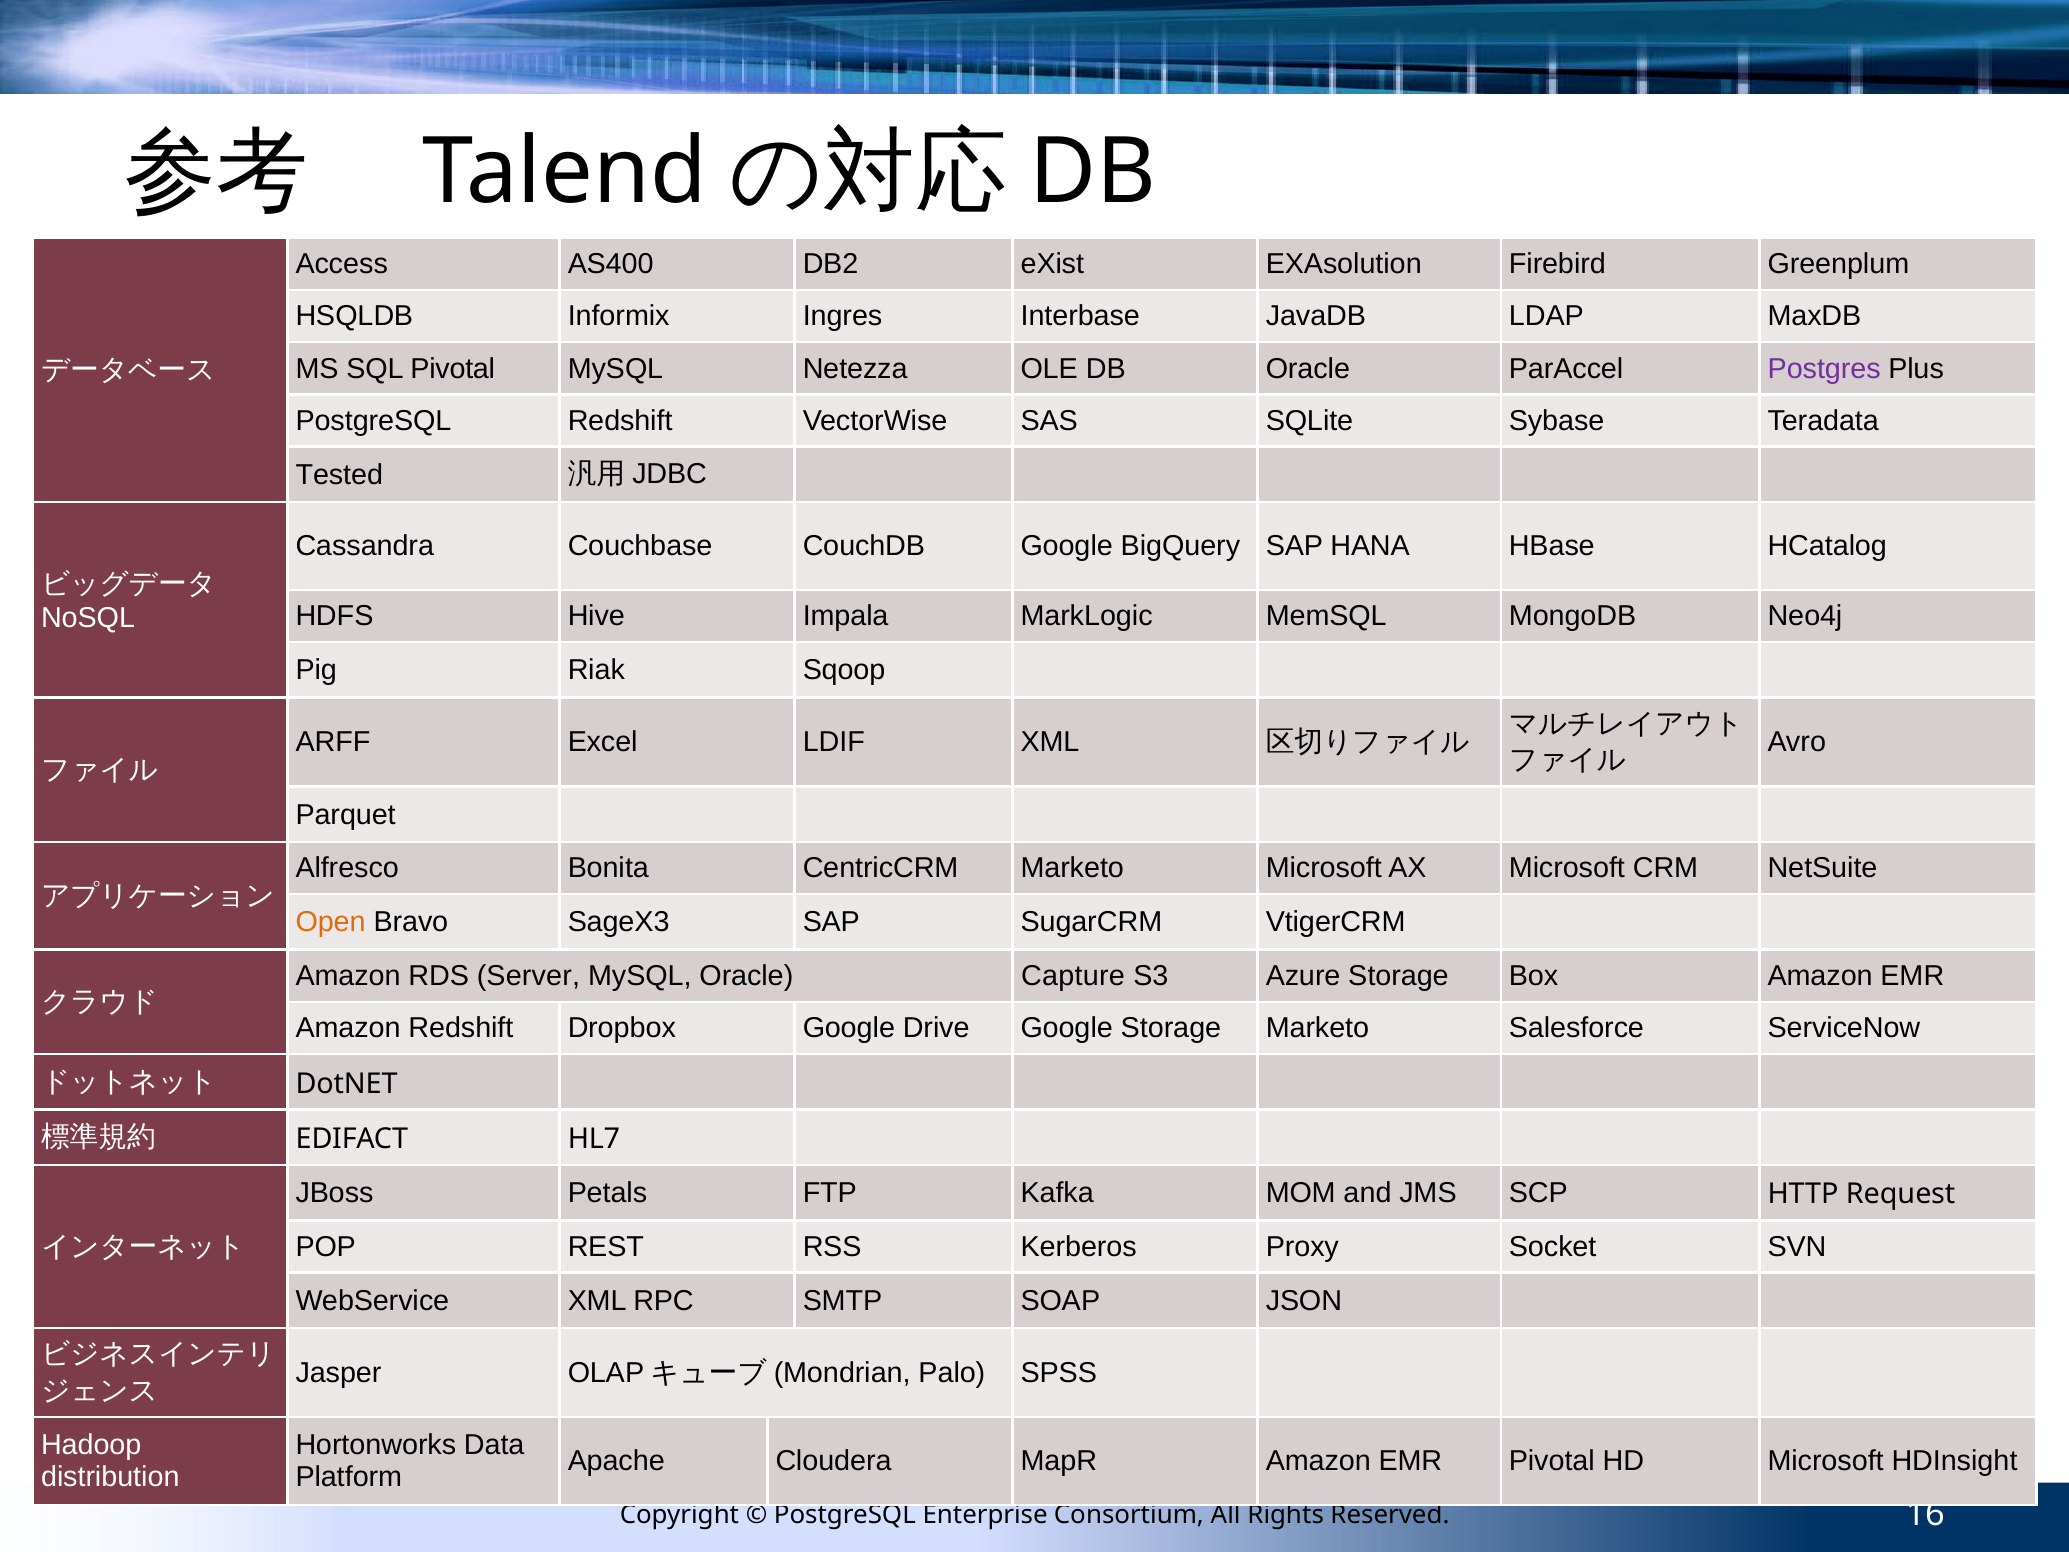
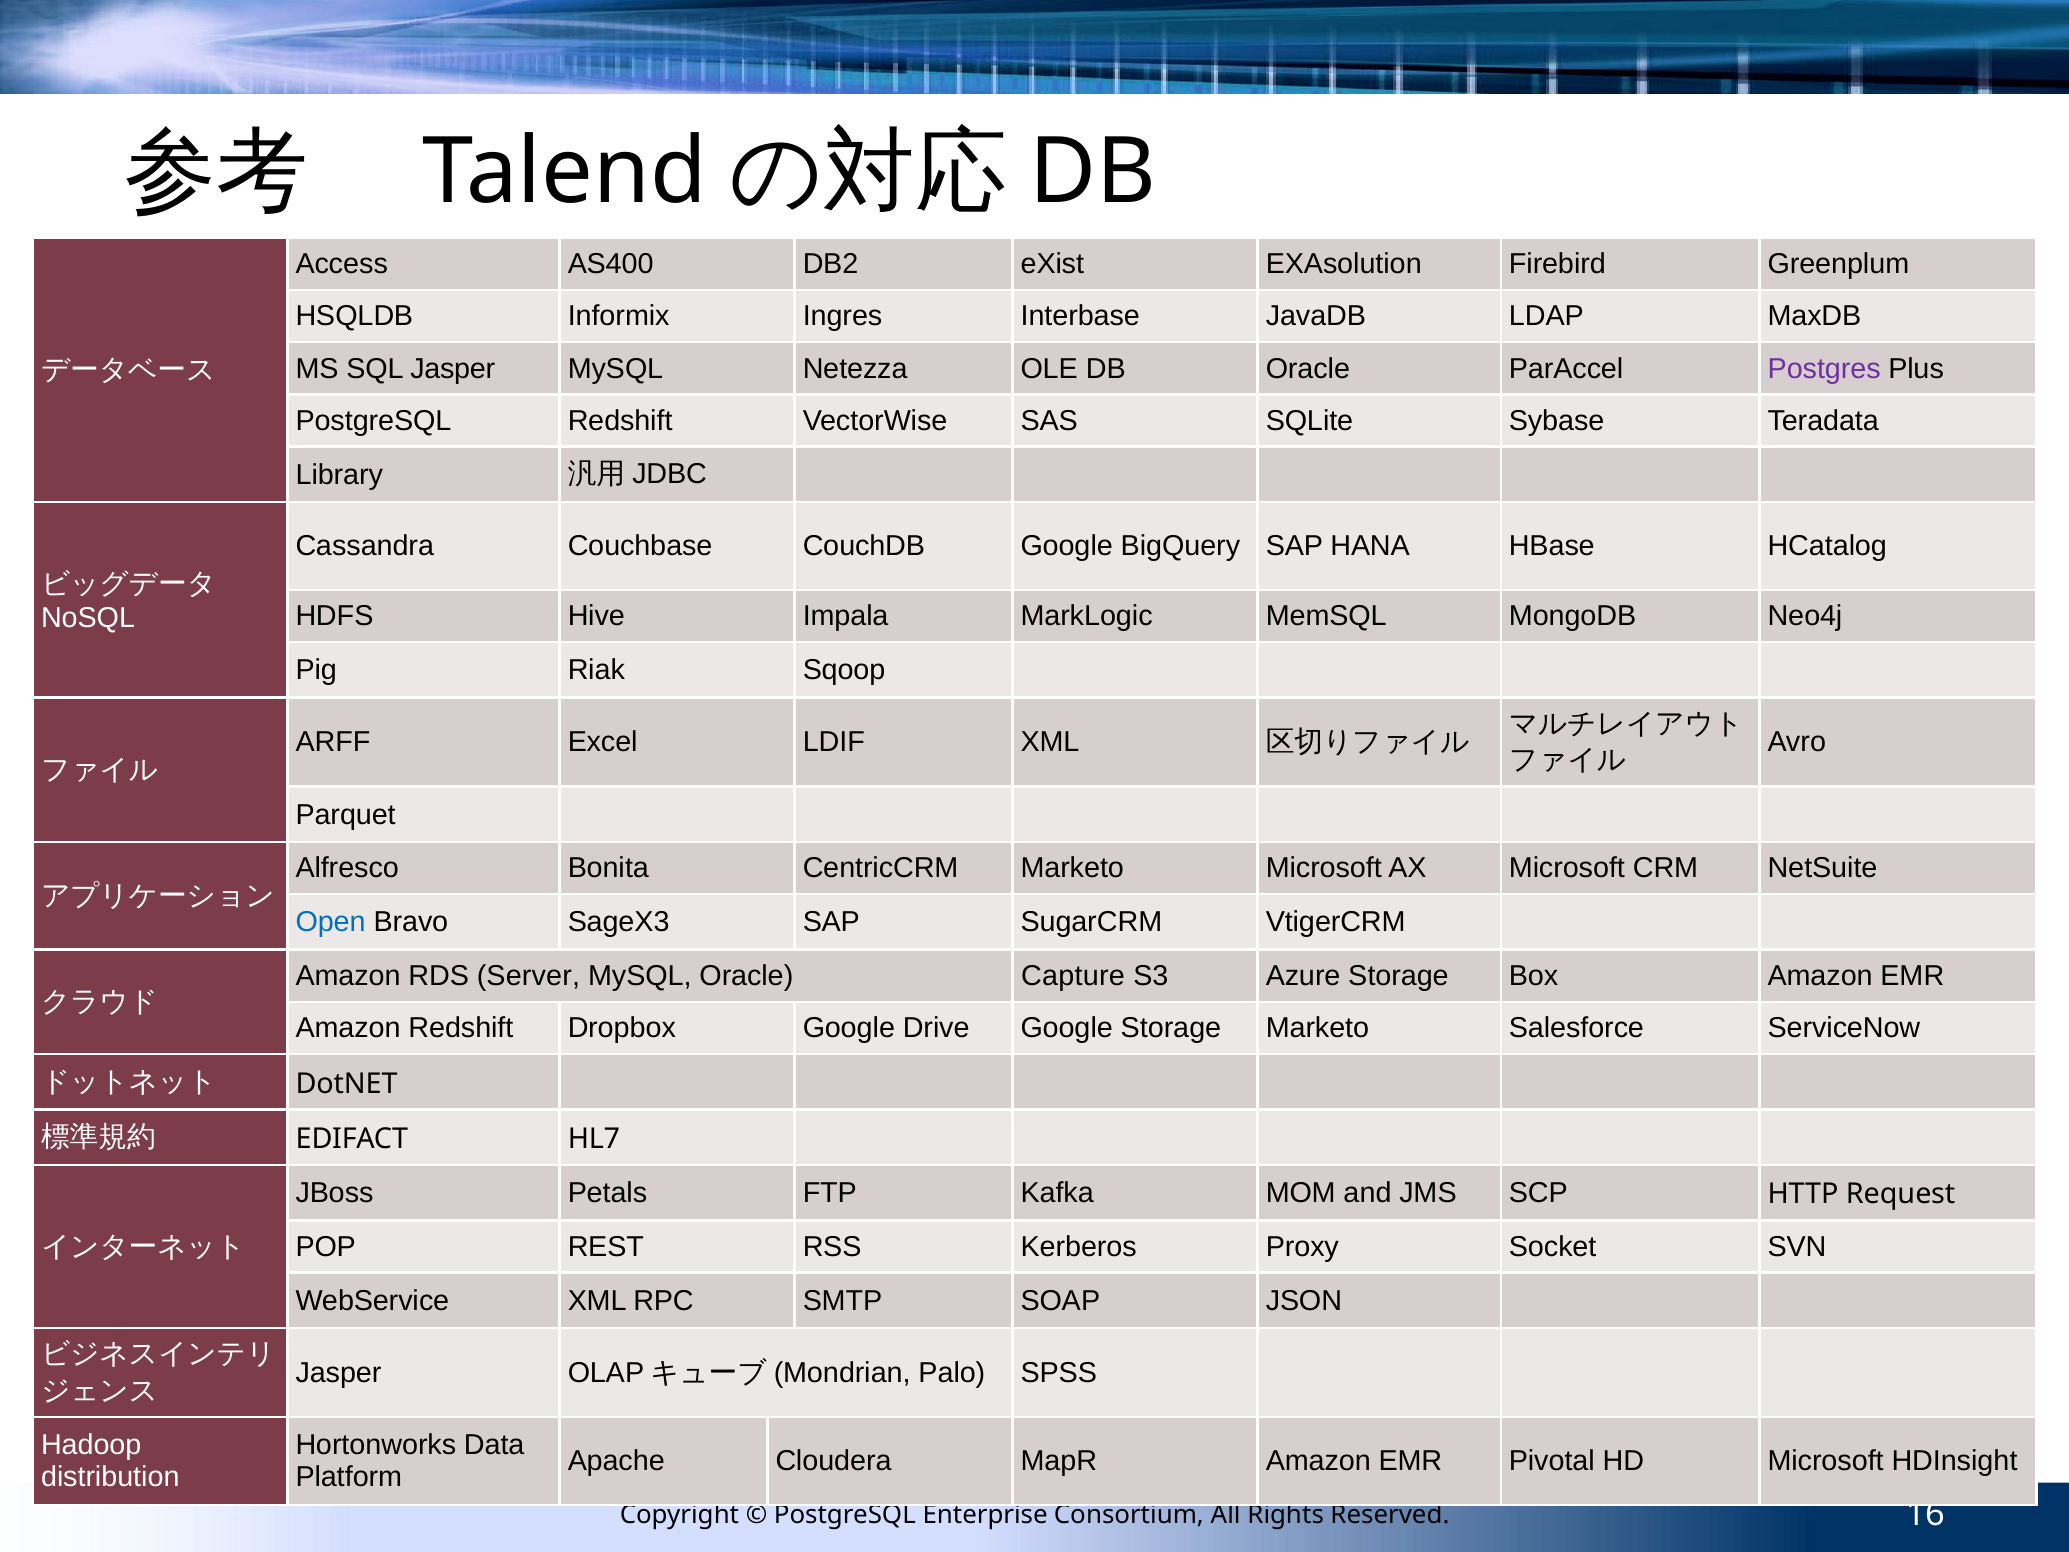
SQL Pivotal: Pivotal -> Jasper (453, 369)
Tested: Tested -> Library (339, 475)
Open colour: orange -> blue (331, 922)
